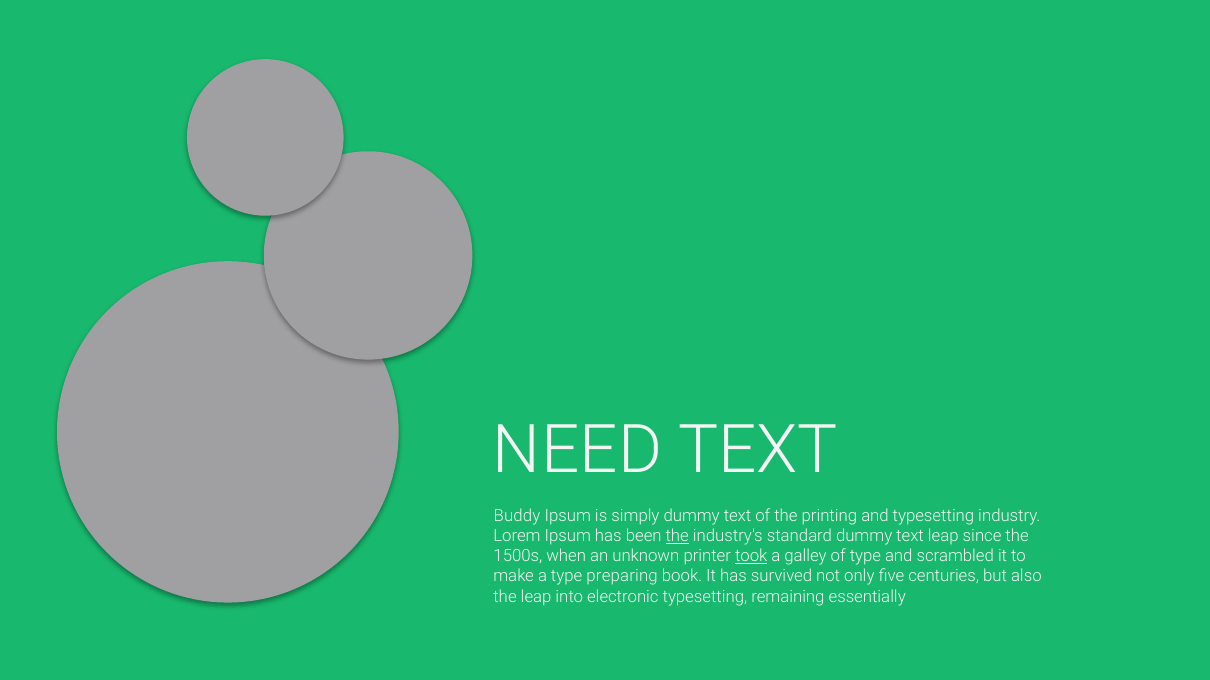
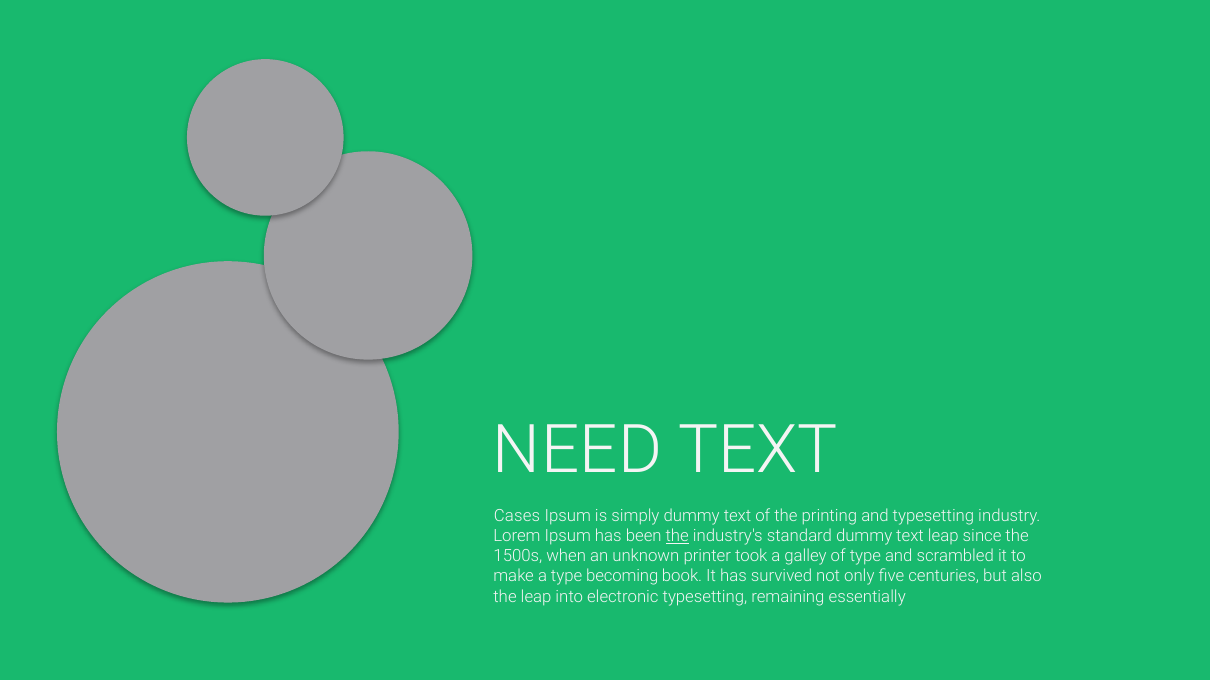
Buddy: Buddy -> Cases (517, 516)
took underline: present -> none (751, 557)
preparing: preparing -> becoming (622, 577)
